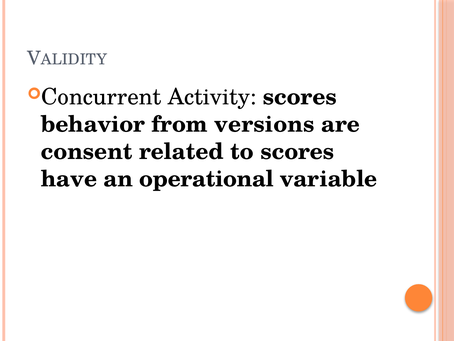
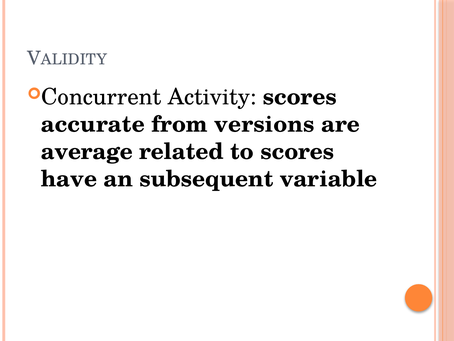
behavior: behavior -> accurate (93, 124)
consent: consent -> average (87, 151)
operational: operational -> subsequent (206, 179)
